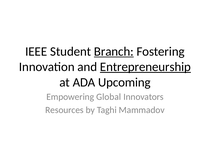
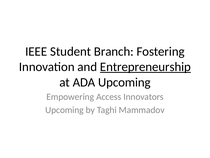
Branch underline: present -> none (114, 51)
Global: Global -> Access (109, 97)
Resources: Resources -> Upcoming (64, 110)
